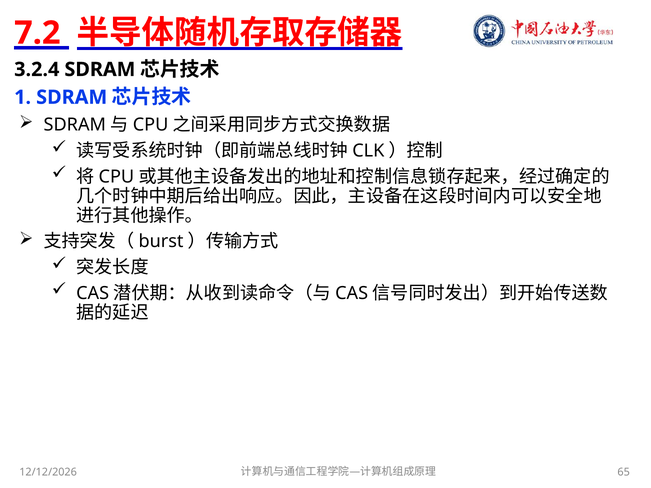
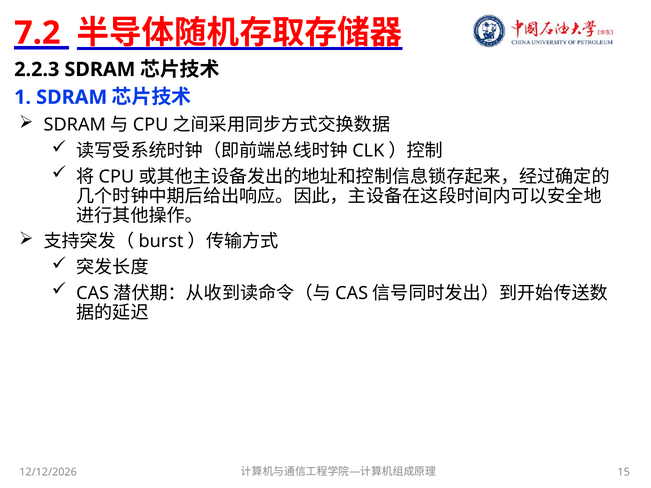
3.2.4: 3.2.4 -> 2.2.3 (37, 70)
65: 65 -> 15 (624, 473)
